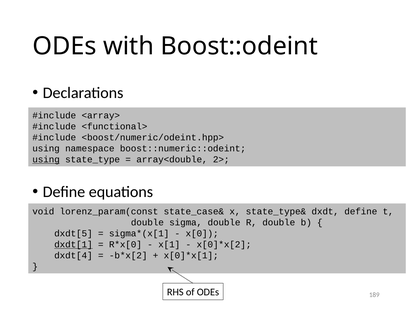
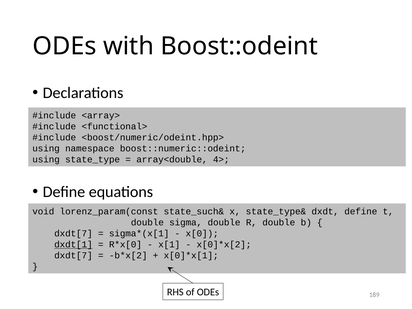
using underline: present -> none (46, 160)
2>: 2> -> 4> (221, 160)
state_case&: state_case& -> state_such& (194, 212)
dxdt[5: dxdt[5 -> dxdt[7 (73, 234)
dxdt[4: dxdt[4 -> dxdt[7 (73, 256)
